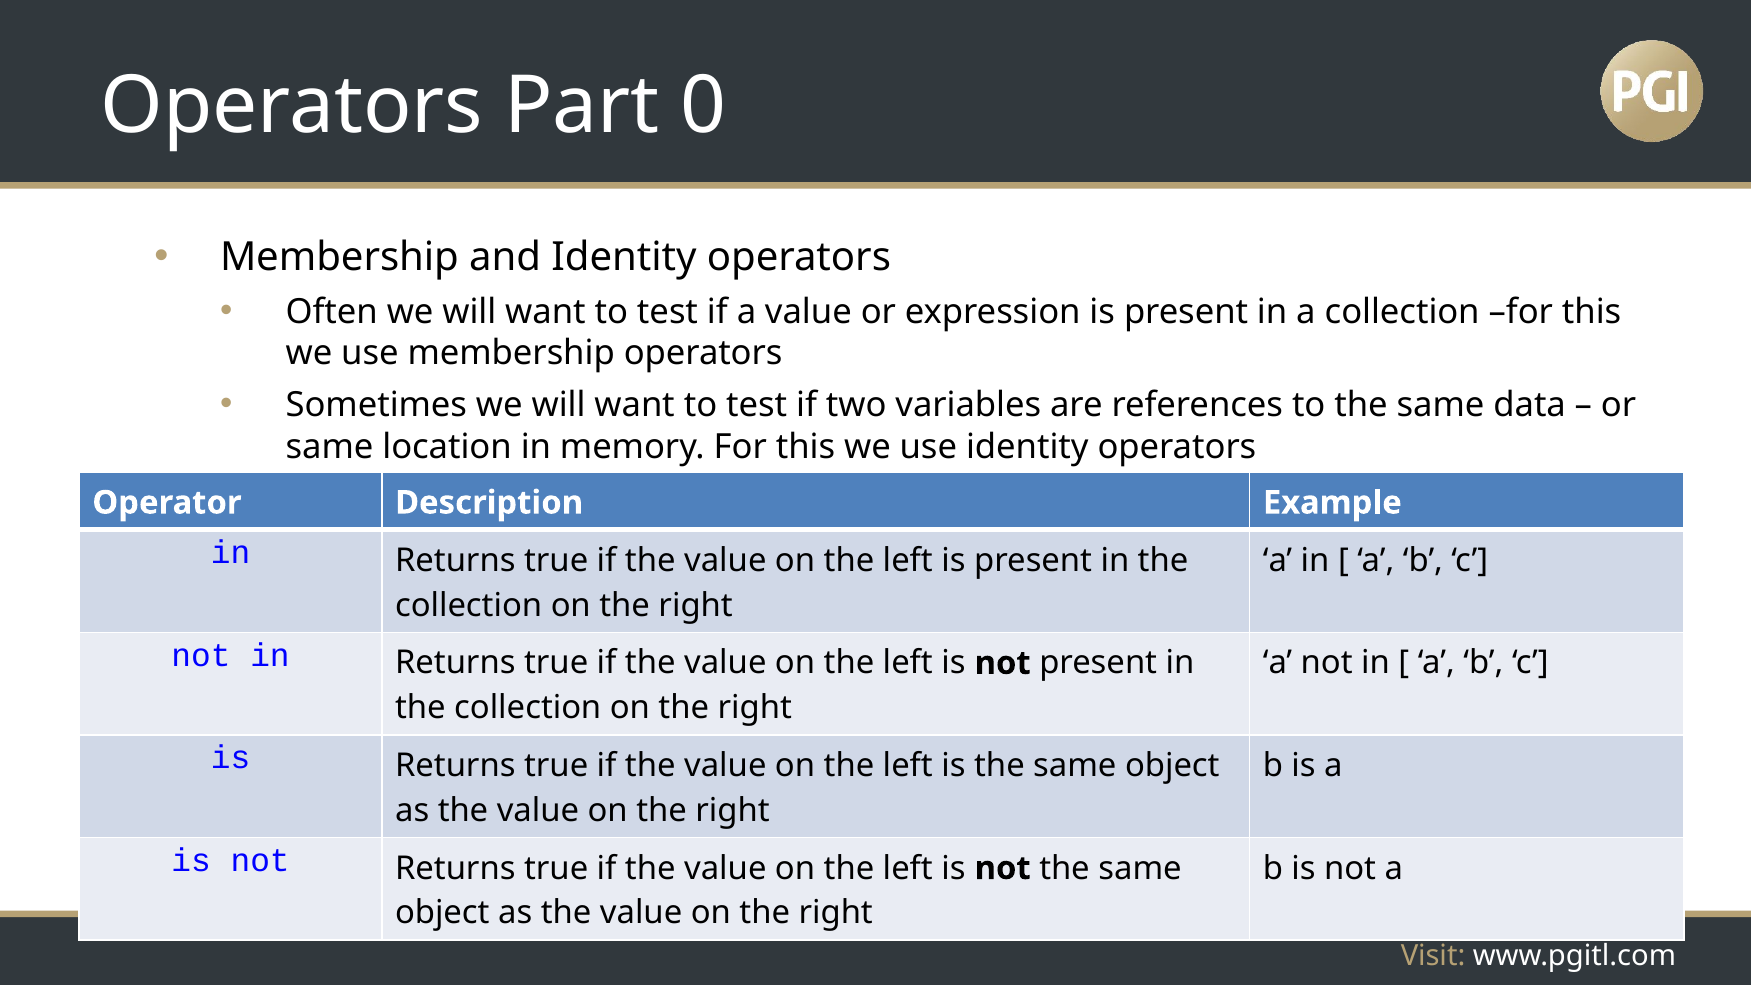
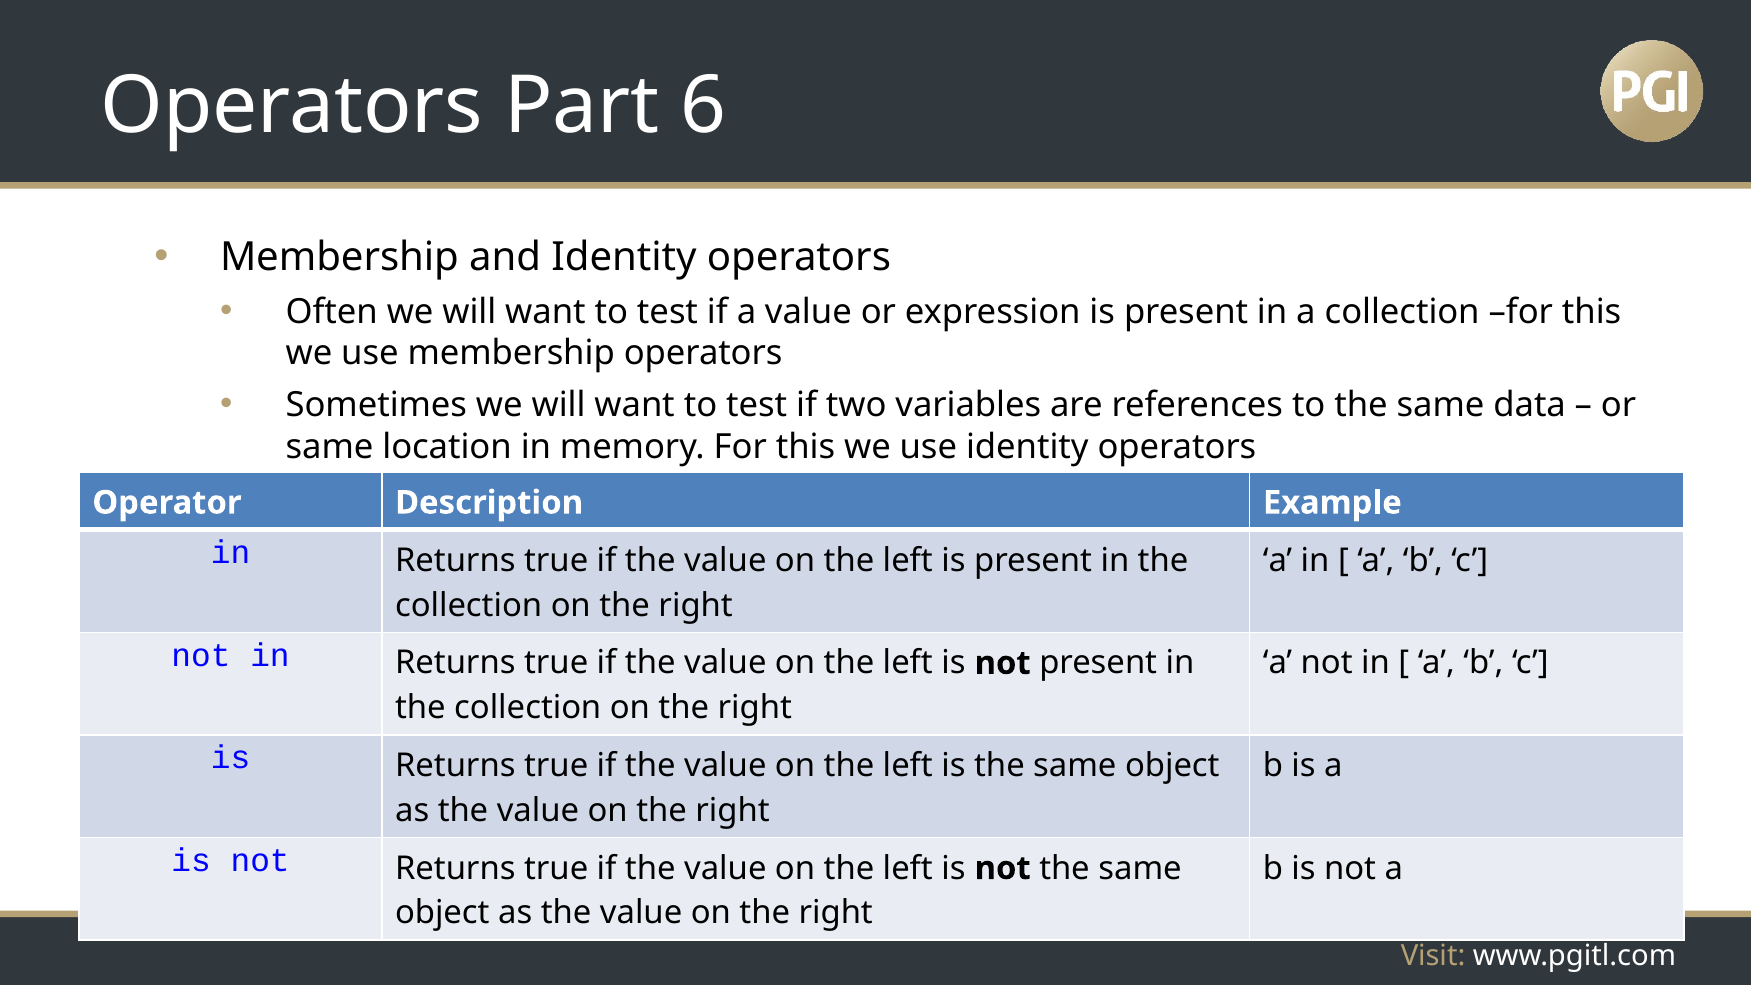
0: 0 -> 6 (704, 106)
